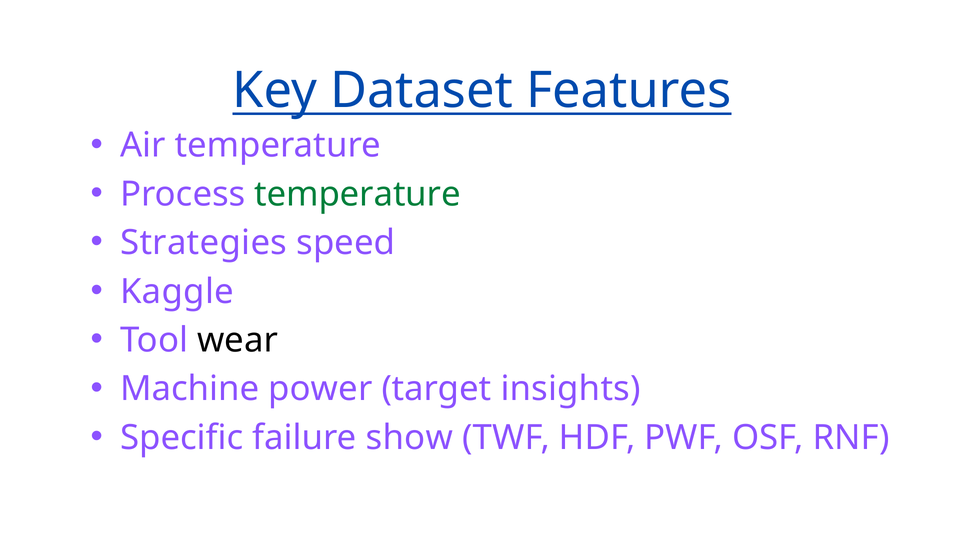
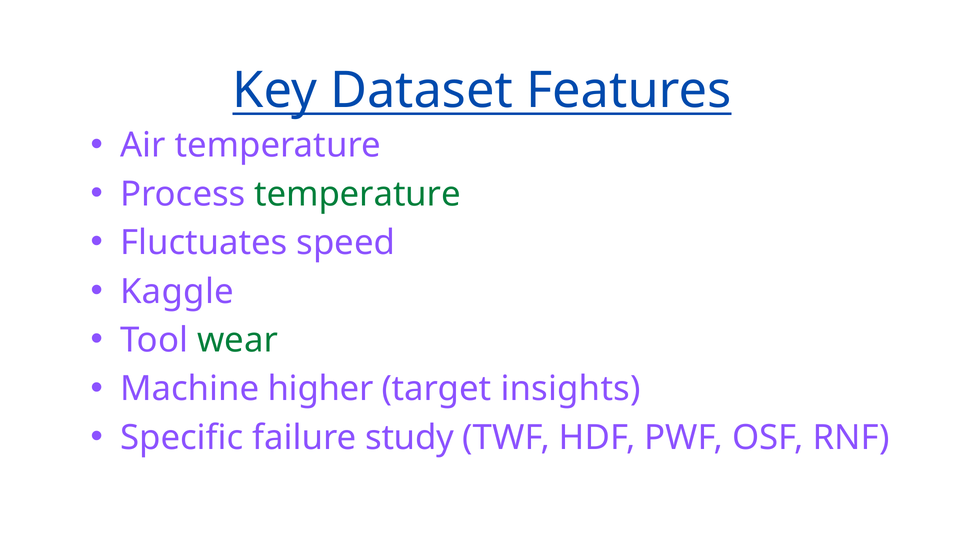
Strategies: Strategies -> Fluctuates (204, 243)
wear colour: black -> green (238, 340)
power: power -> higher (321, 389)
show: show -> study (410, 438)
